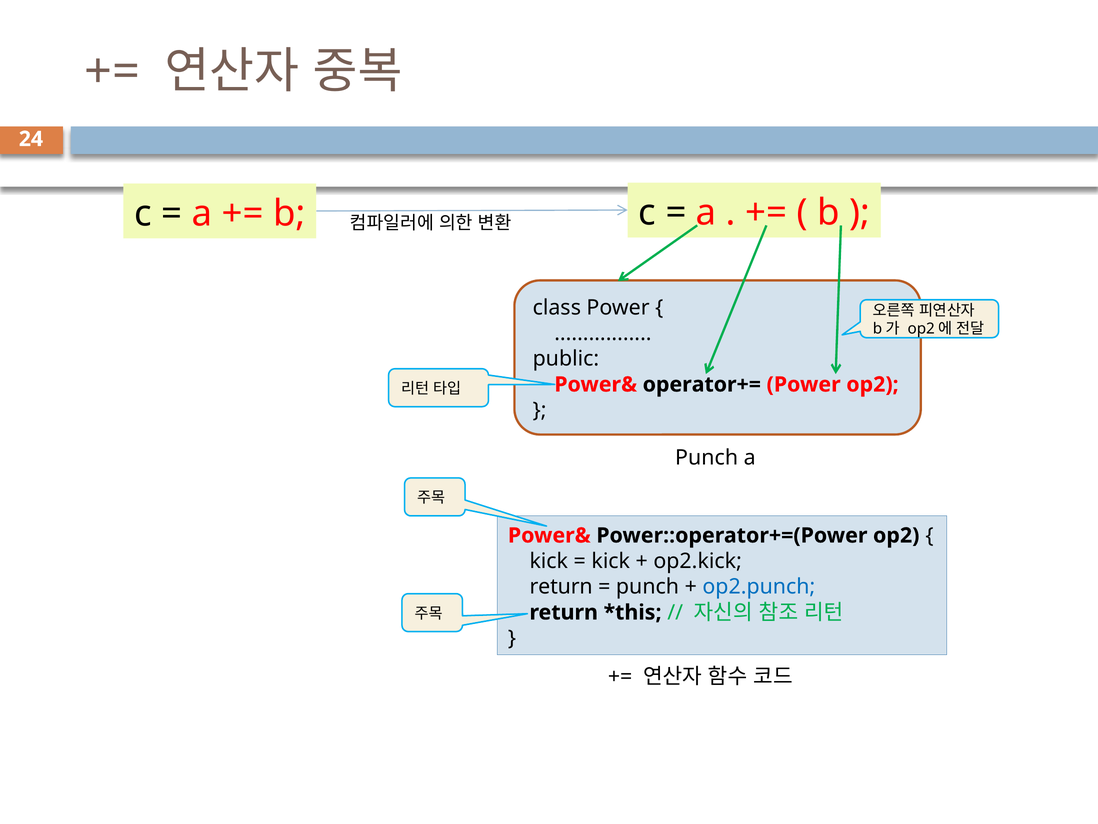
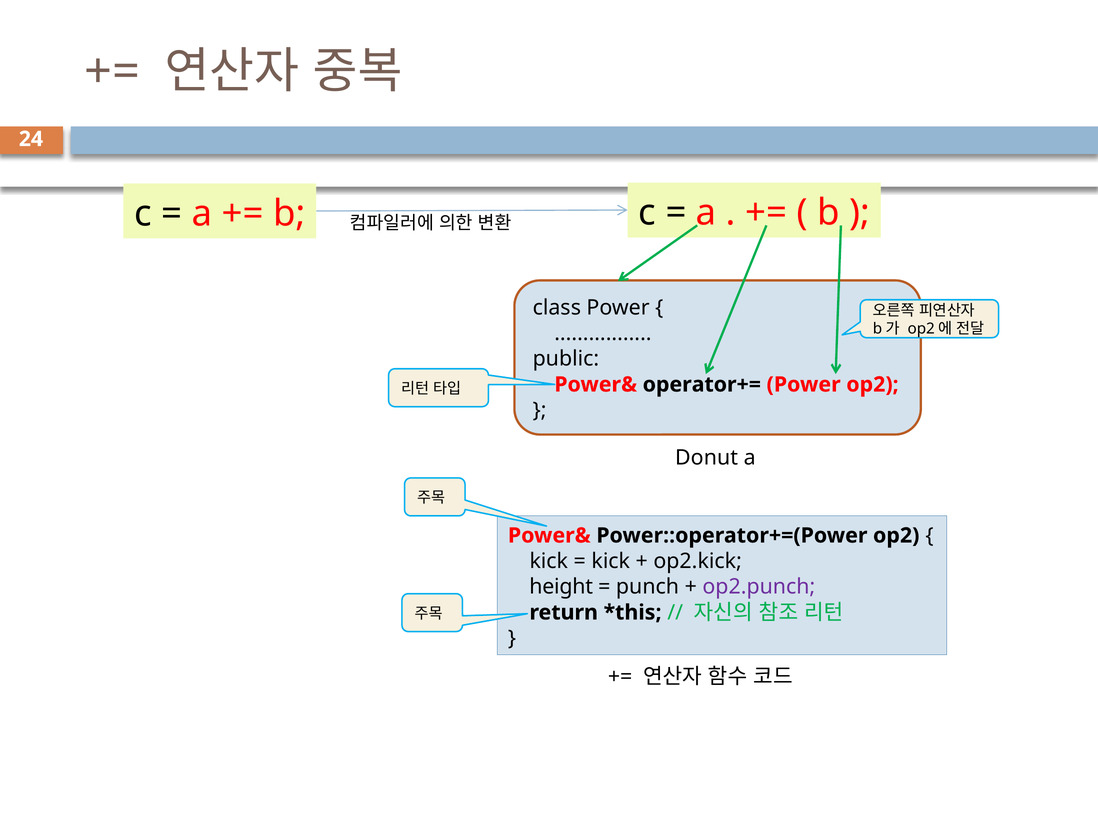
Punch: Punch -> Donut (707, 457)
return: return -> height (561, 586)
op2.punch colour: blue -> purple (759, 586)
